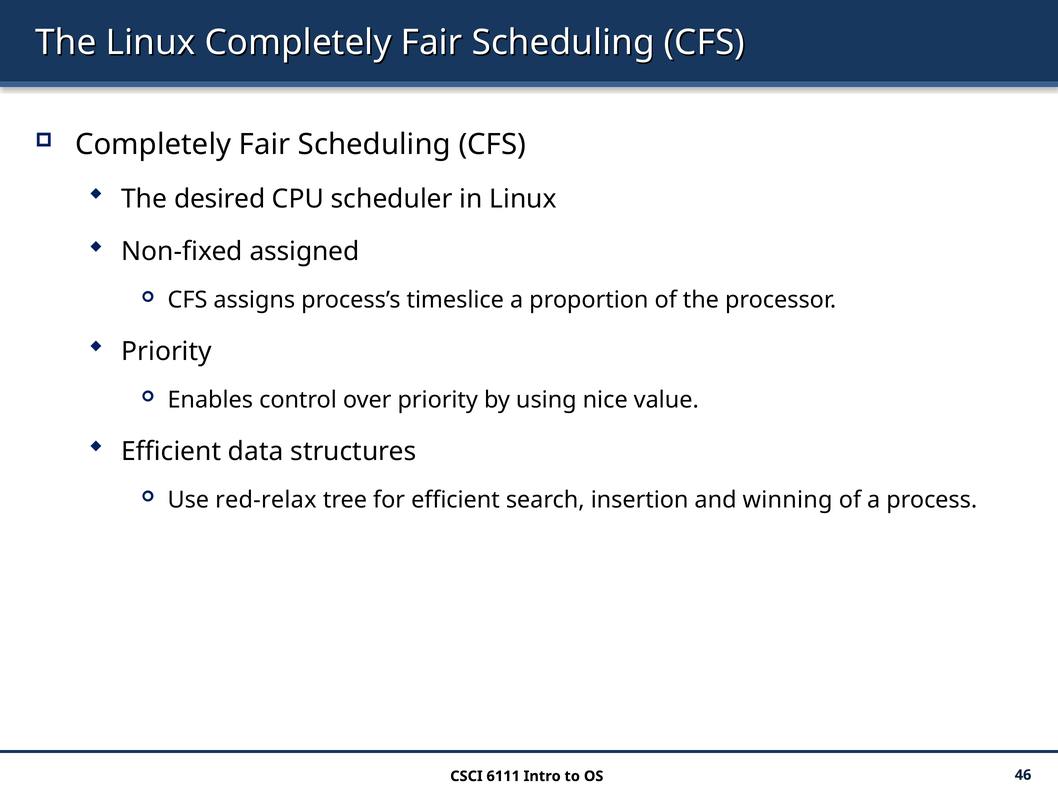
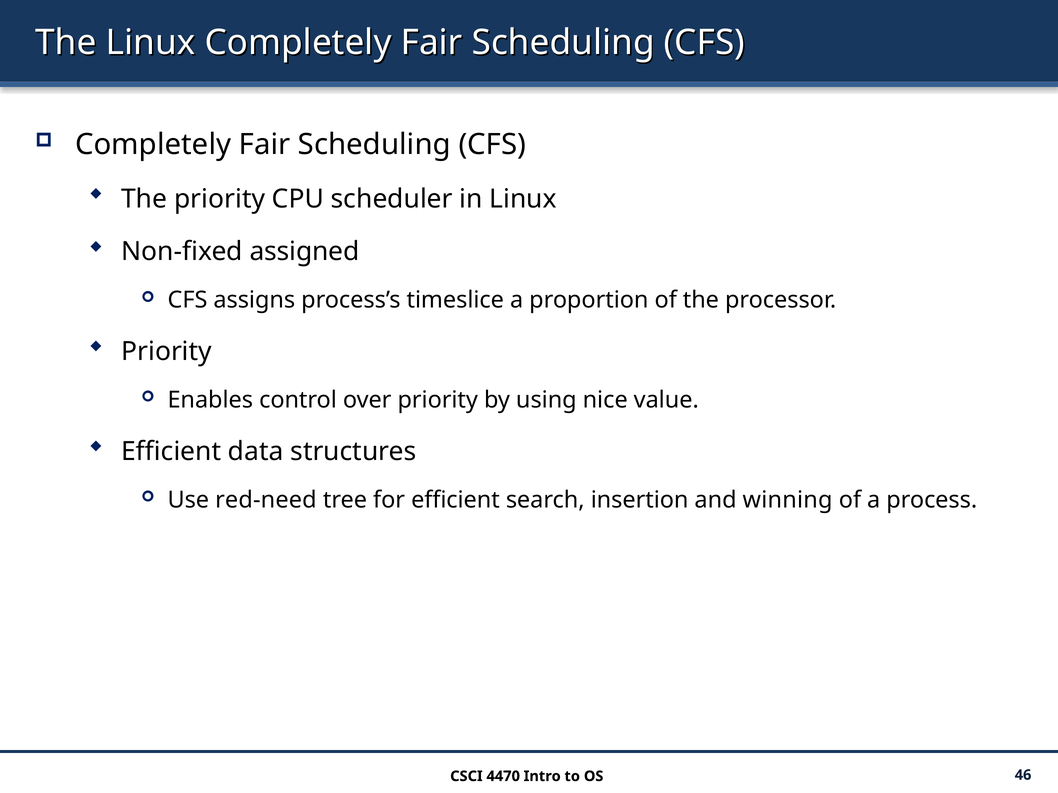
The desired: desired -> priority (220, 199)
red-relax: red-relax -> red-need (266, 500)
6111: 6111 -> 4470 (503, 777)
